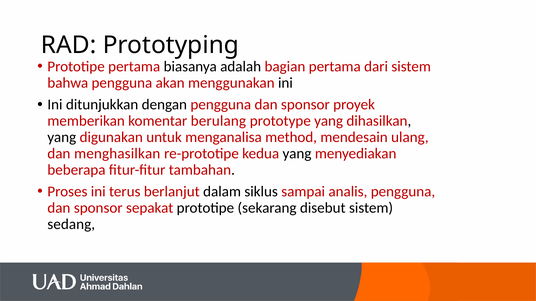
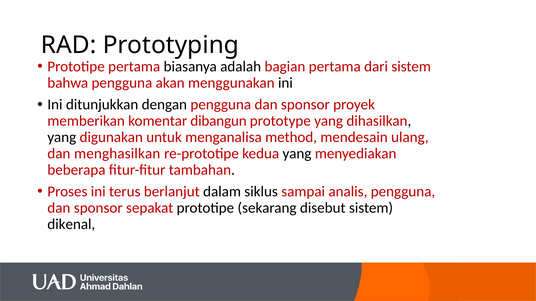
berulang: berulang -> dibangun (219, 121)
sedang: sedang -> dikenal (71, 224)
